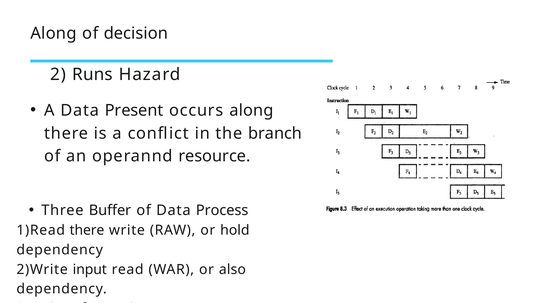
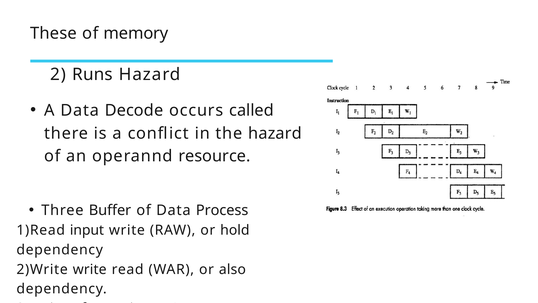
Along: Along -> These (54, 33)
decision: decision -> memory (136, 33)
Present: Present -> Decode (134, 110)
occurs along: along -> called (252, 110)
the branch: branch -> hazard (275, 133)
1)Read there: there -> input (87, 230)
2)Write input: input -> write (90, 269)
